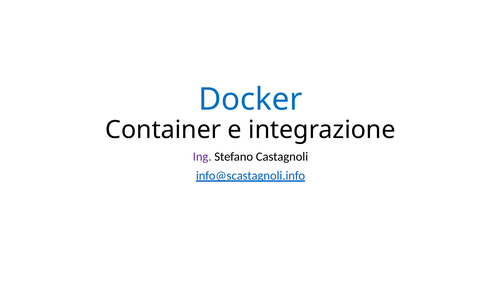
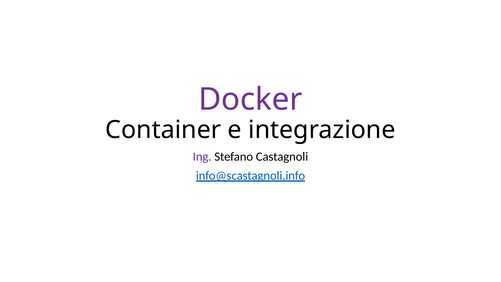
Docker colour: blue -> purple (250, 99)
